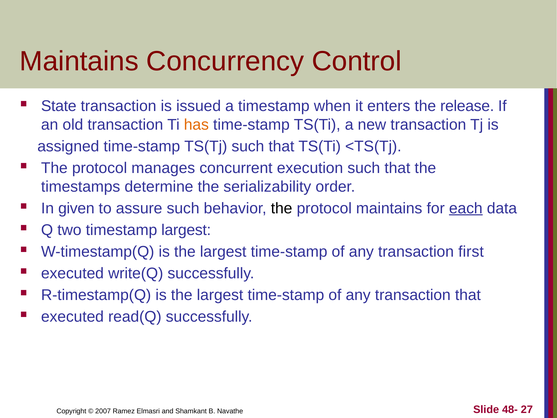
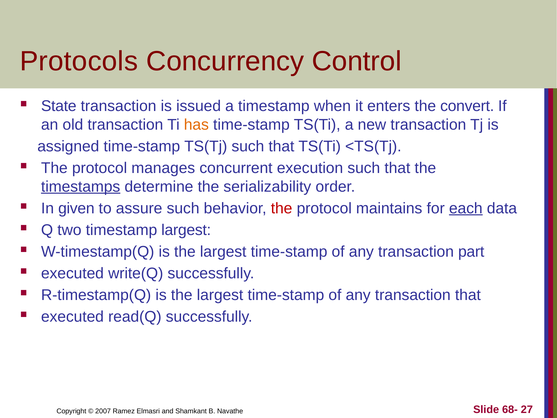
Maintains: Maintains -> Protocols (79, 61)
release: release -> convert (467, 106)
timestamps underline: none -> present (81, 186)
the colour: black -> red (282, 208)
first: first -> part (471, 251)
48-: 48- -> 68- (510, 409)
